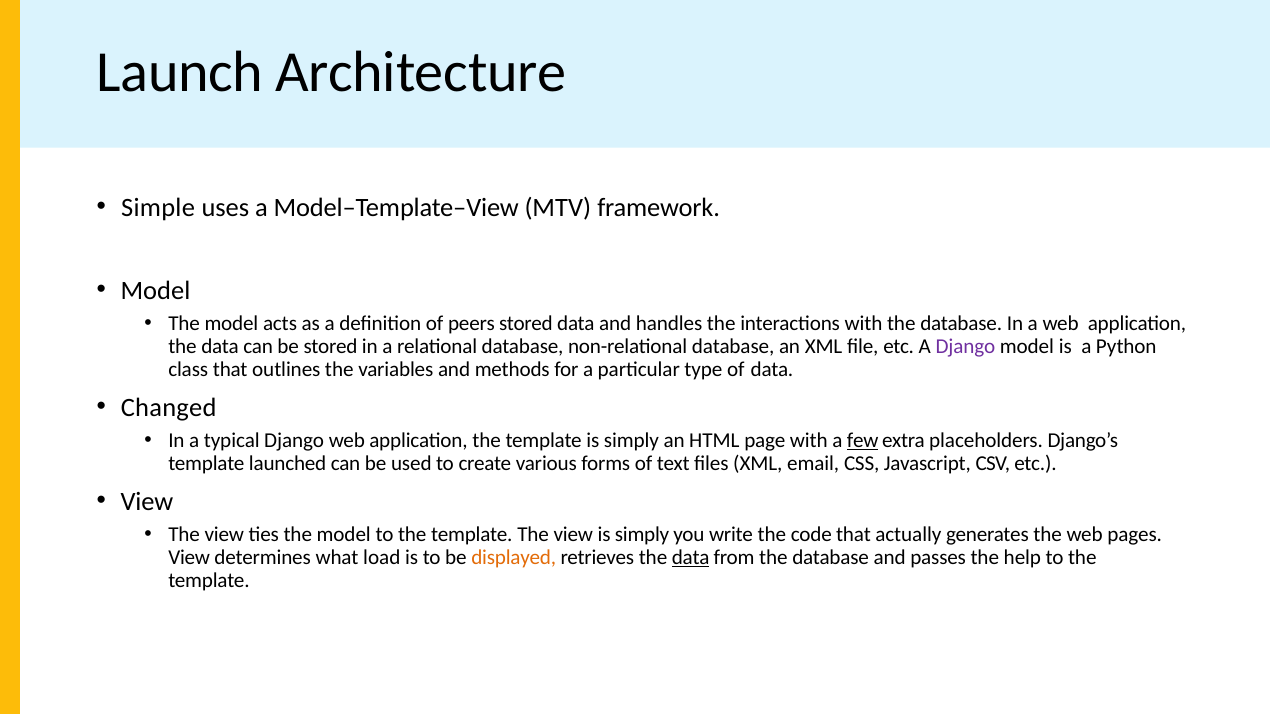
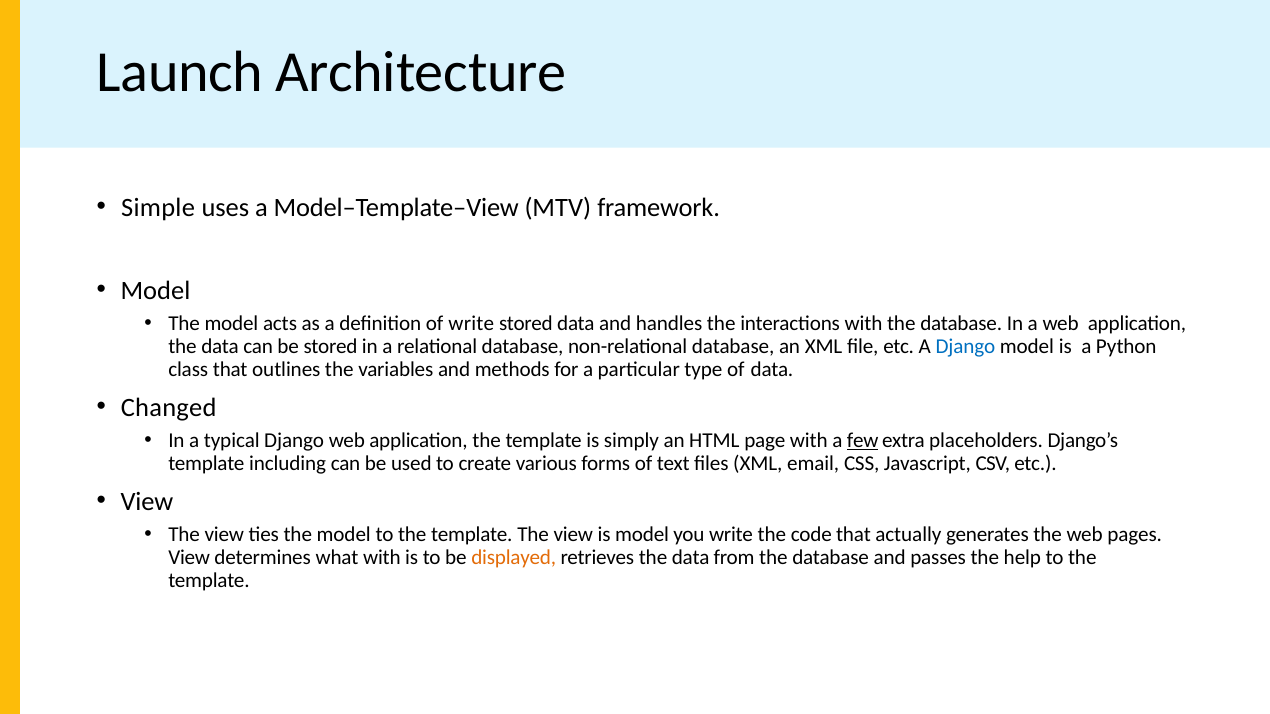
of peers: peers -> write (471, 324)
Django colour: purple -> blue (965, 346)
launched: launched -> including (288, 463)
view is simply: simply -> model (642, 535)
what load: load -> with (382, 558)
data underline: present -> none (691, 558)
